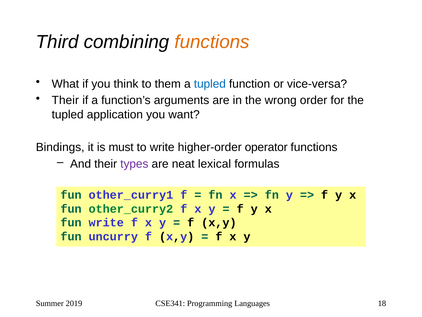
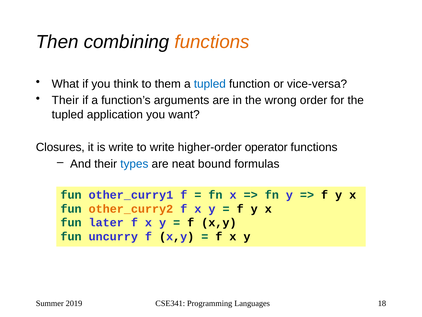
Third: Third -> Then (57, 42)
Bindings: Bindings -> Closures (60, 147)
is must: must -> write (121, 147)
types colour: purple -> blue (134, 164)
lexical: lexical -> bound (214, 164)
other_curry2 colour: green -> orange (131, 209)
fun write: write -> later (106, 222)
